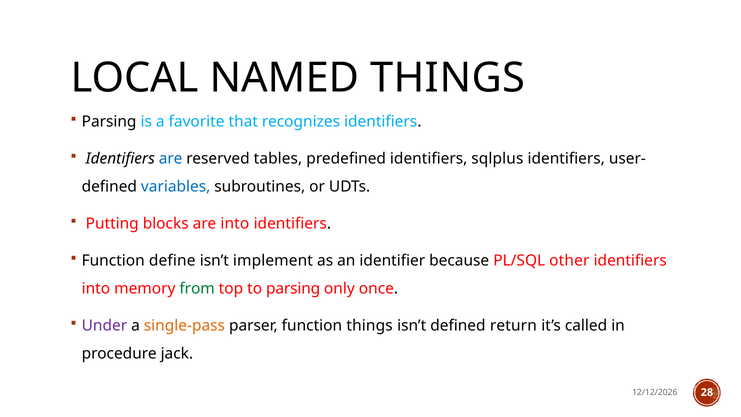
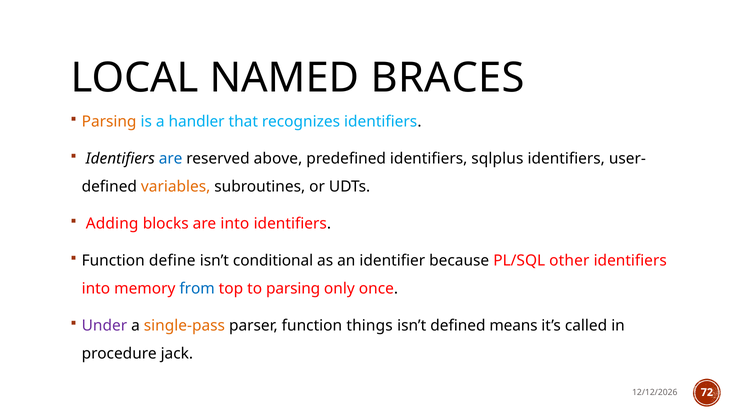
NAMED THINGS: THINGS -> BRACES (448, 78)
Parsing colour: black -> orange (109, 122)
favorite: favorite -> handler (197, 122)
tables: tables -> above (278, 159)
variables colour: blue -> orange (176, 187)
Putting: Putting -> Adding (112, 224)
implement: implement -> conditional (273, 261)
from colour: green -> blue (197, 289)
return: return -> means (514, 326)
28: 28 -> 72 (707, 392)
